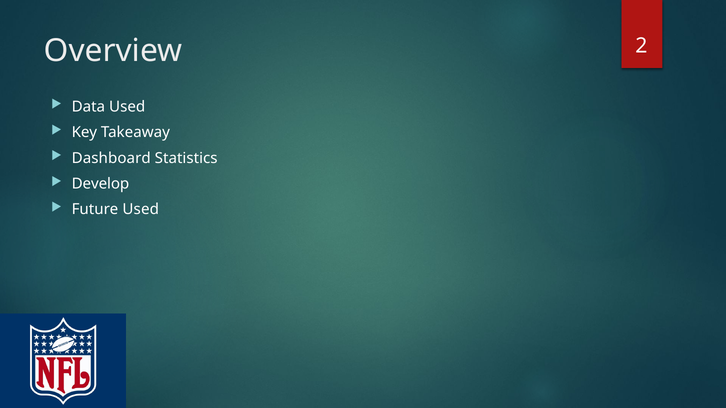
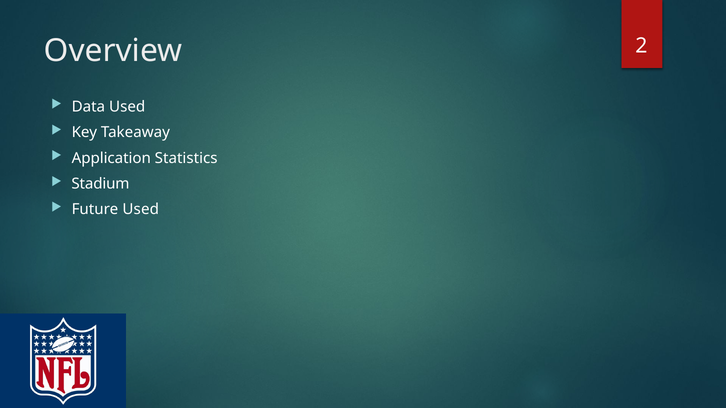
Dashboard: Dashboard -> Application (111, 158)
Develop: Develop -> Stadium (100, 184)
